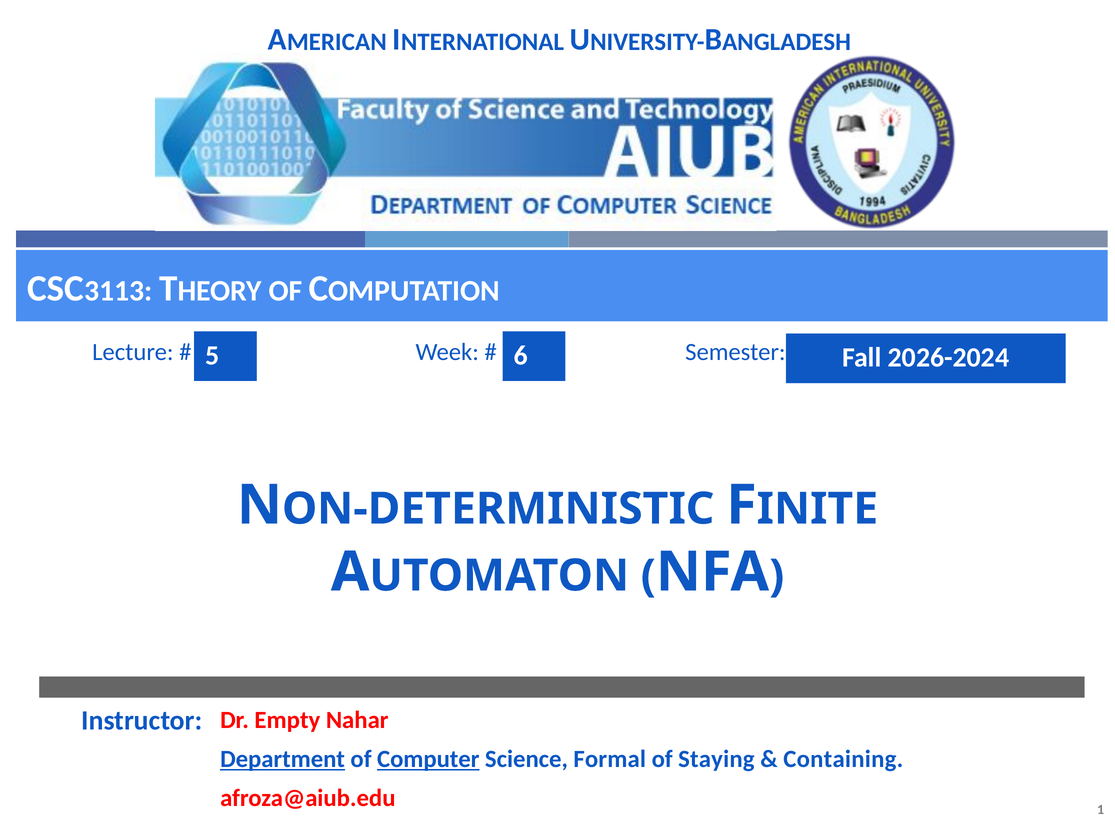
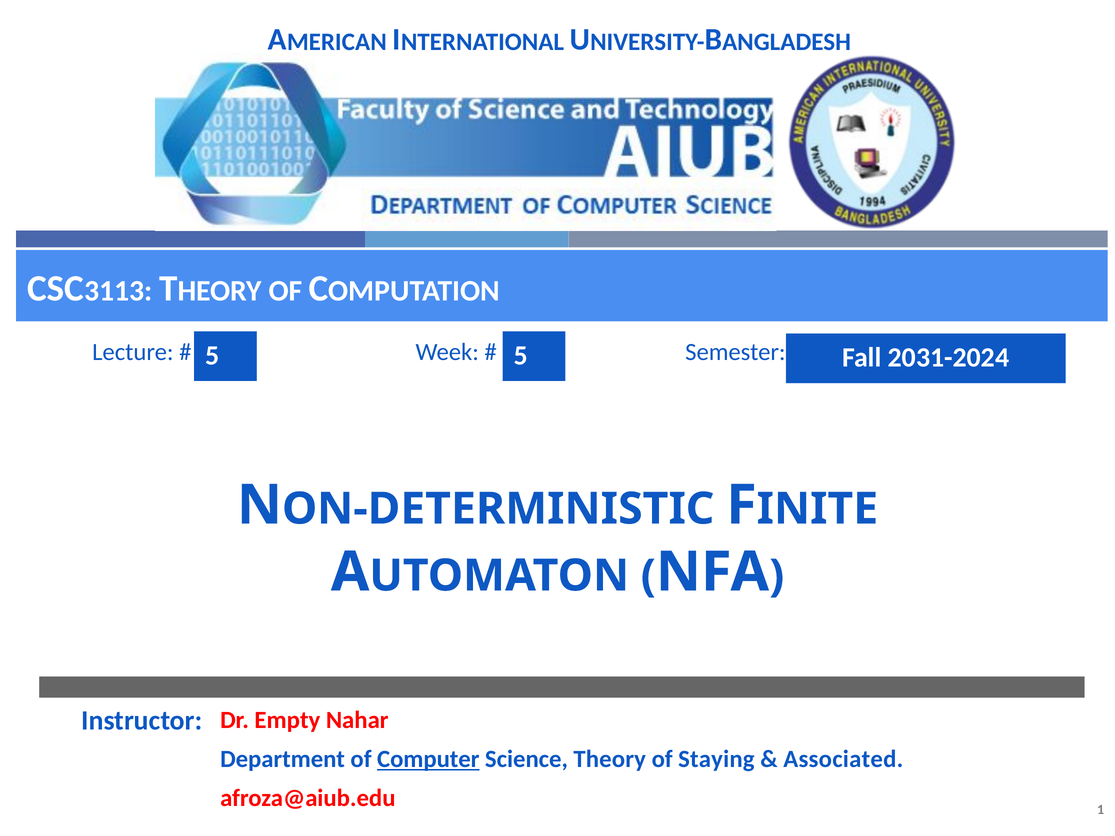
5 6: 6 -> 5 (521, 356)
2026-2024: 2026-2024 -> 2031-2024 (948, 358)
Department underline: present -> none (283, 759)
Formal: Formal -> Theory (610, 759)
Containing: Containing -> Associated (843, 759)
